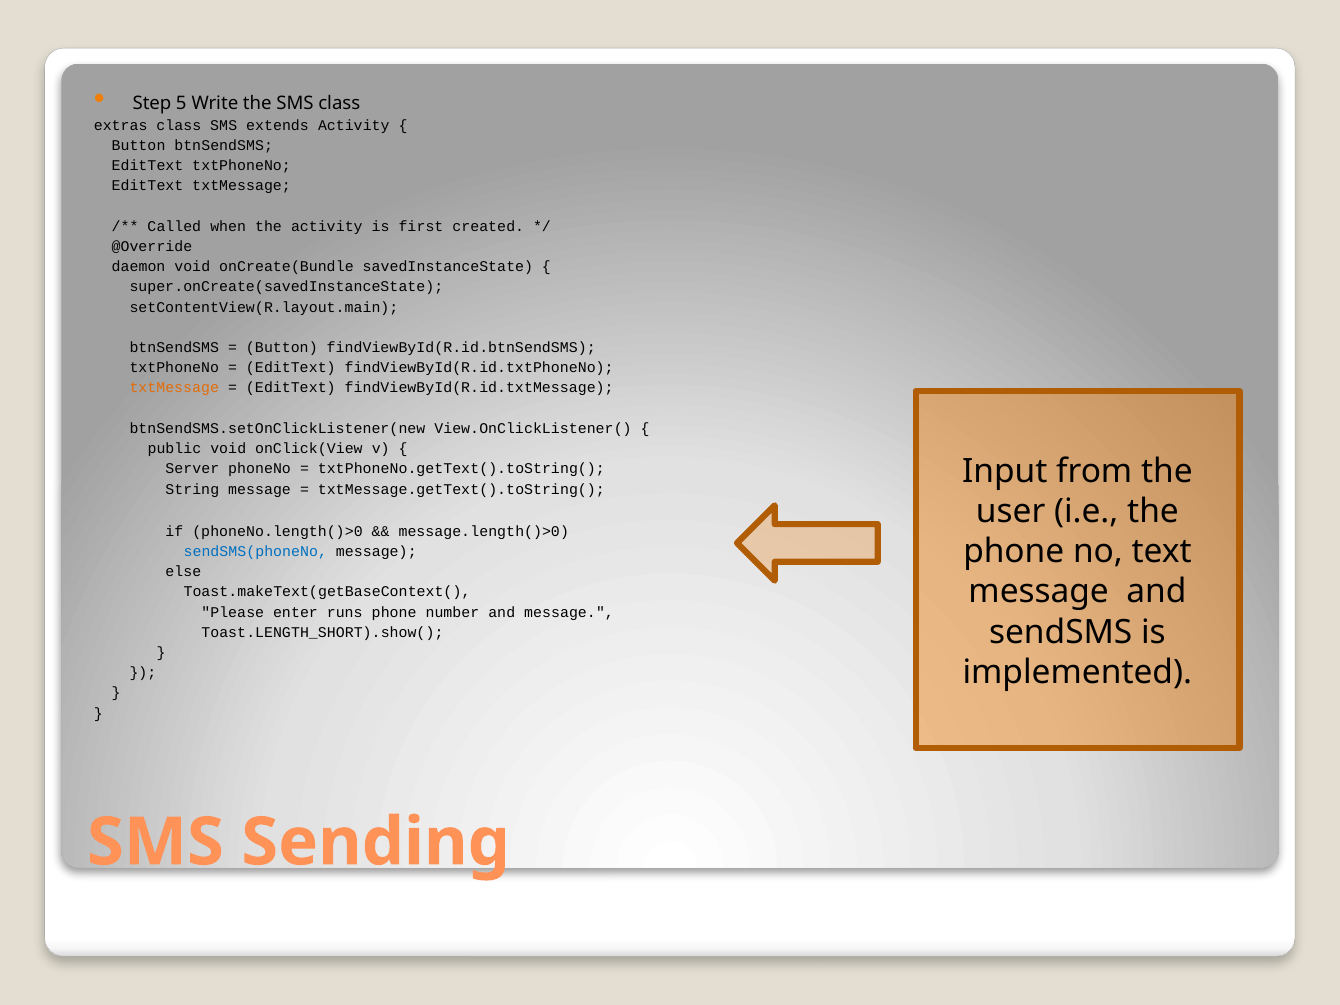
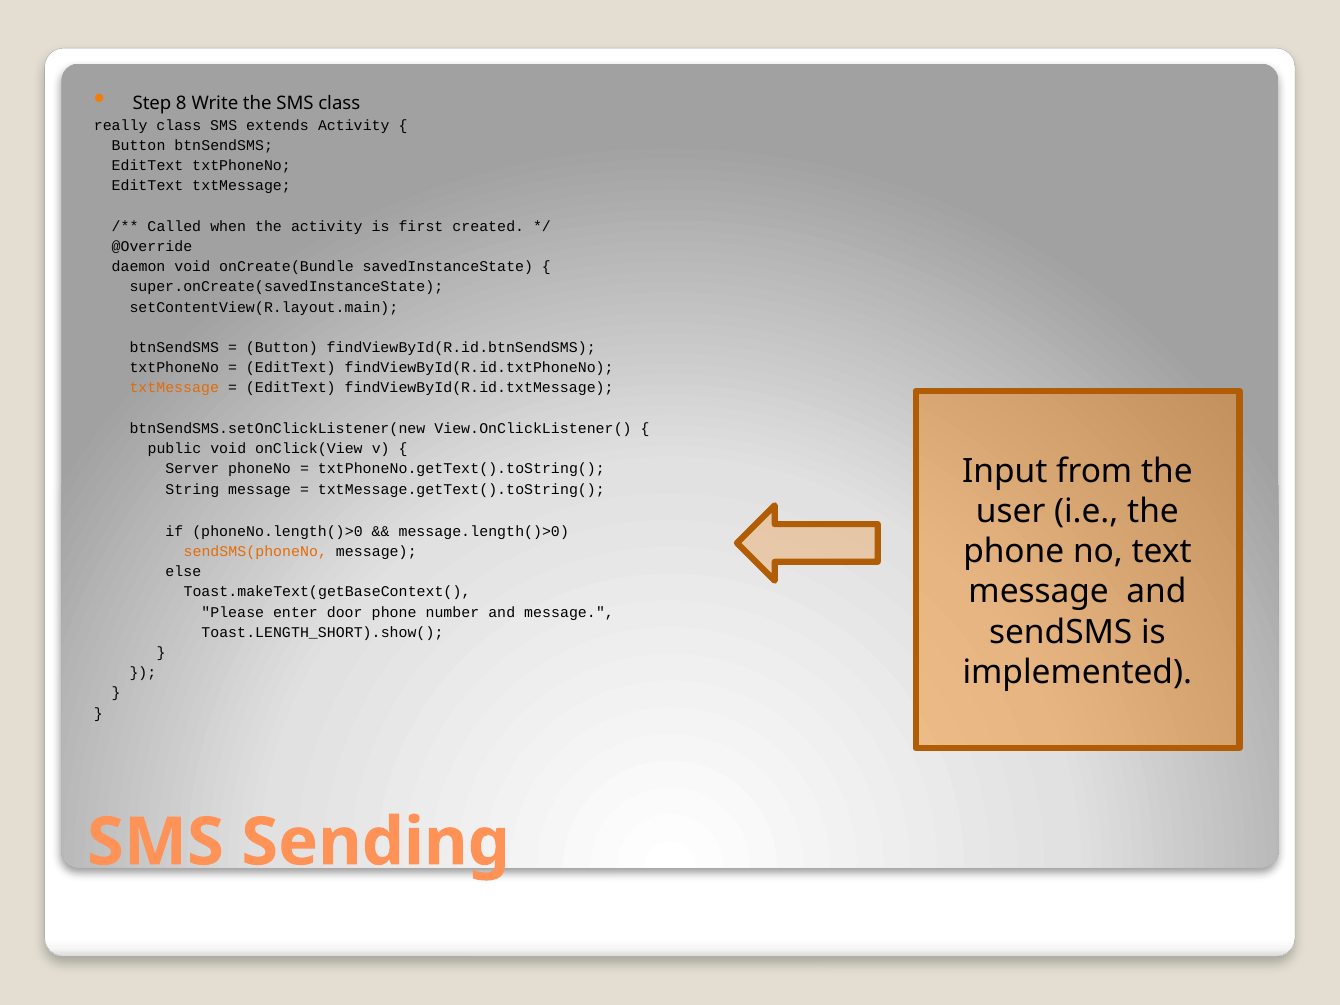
5: 5 -> 8 (181, 104)
extras: extras -> really (121, 125)
sendSMS(phoneNo colour: blue -> orange (255, 552)
runs: runs -> door (345, 612)
